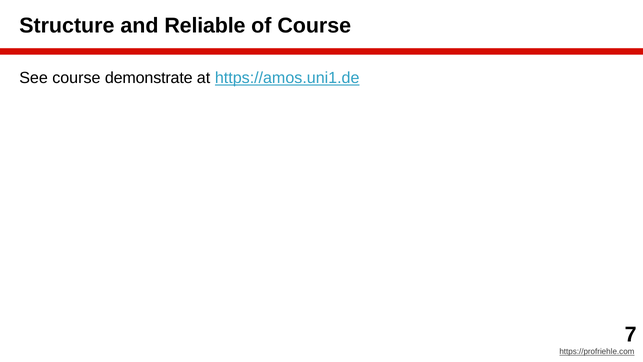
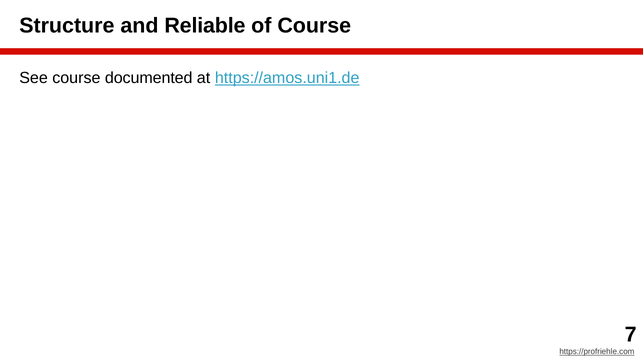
demonstrate: demonstrate -> documented (149, 78)
